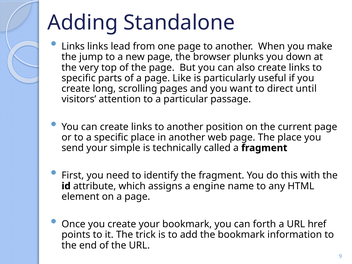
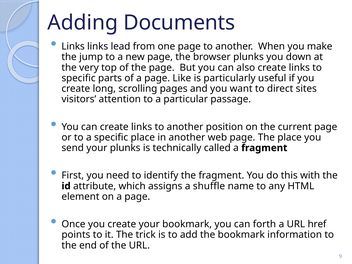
Standalone: Standalone -> Documents (179, 23)
until: until -> sites (306, 89)
your simple: simple -> plunks (125, 148)
engine: engine -> shuffle (209, 186)
